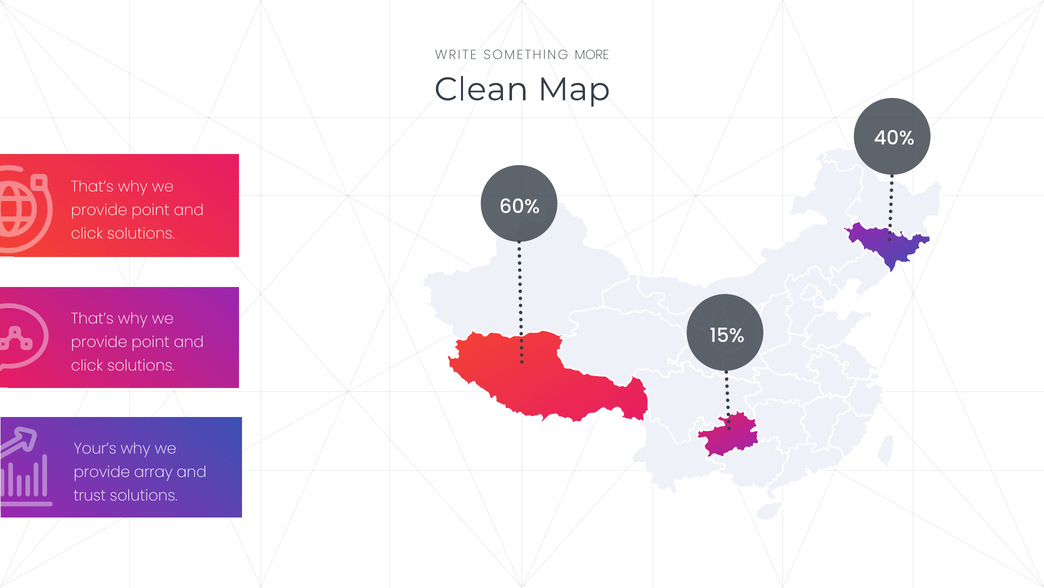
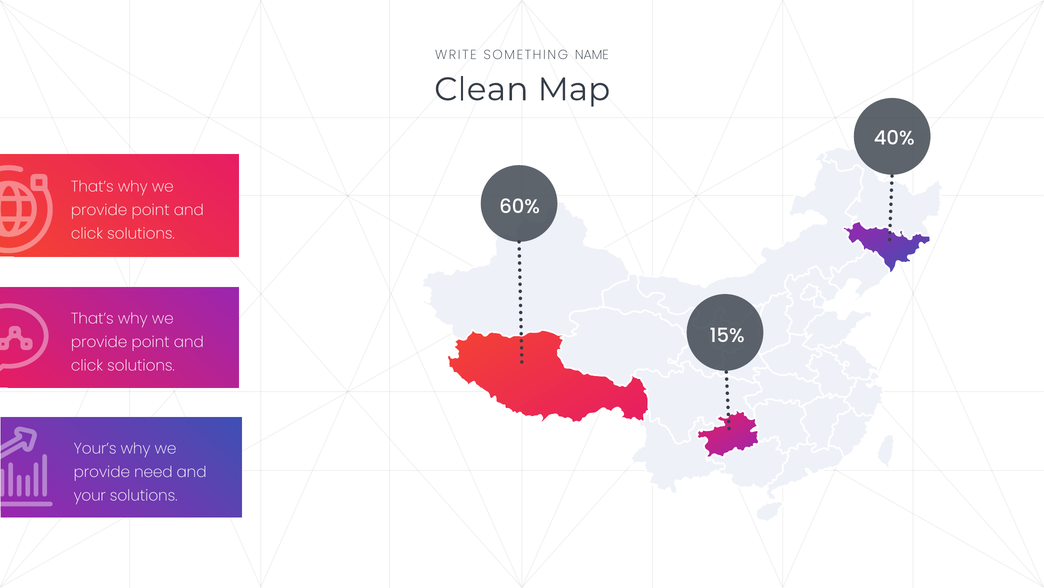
MORE: MORE -> NAME (592, 55)
array: array -> need (153, 472)
trust: trust -> your (90, 495)
